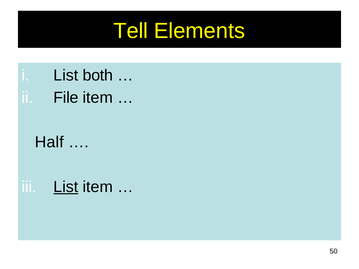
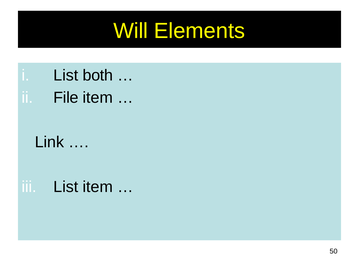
Tell: Tell -> Will (131, 31)
Half: Half -> Link (49, 142)
List underline: present -> none (66, 187)
